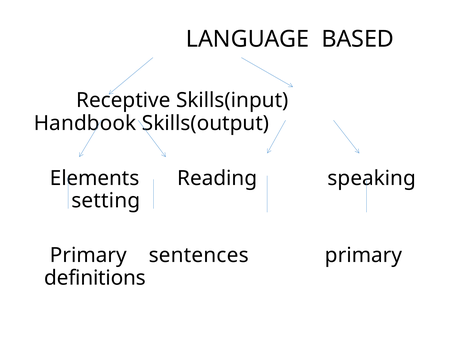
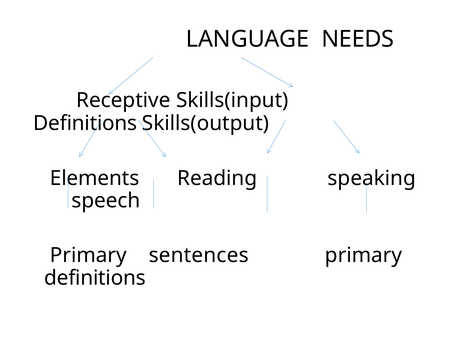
BASED: BASED -> NEEDS (358, 39)
Handbook: Handbook -> Definitions (85, 123)
setting: setting -> speech (106, 201)
